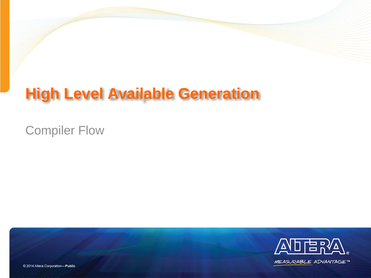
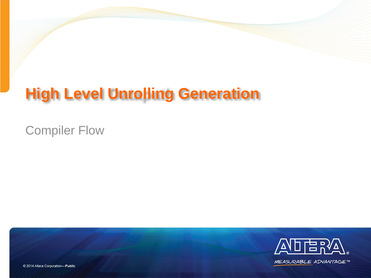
Available: Available -> Unrolling (141, 94)
